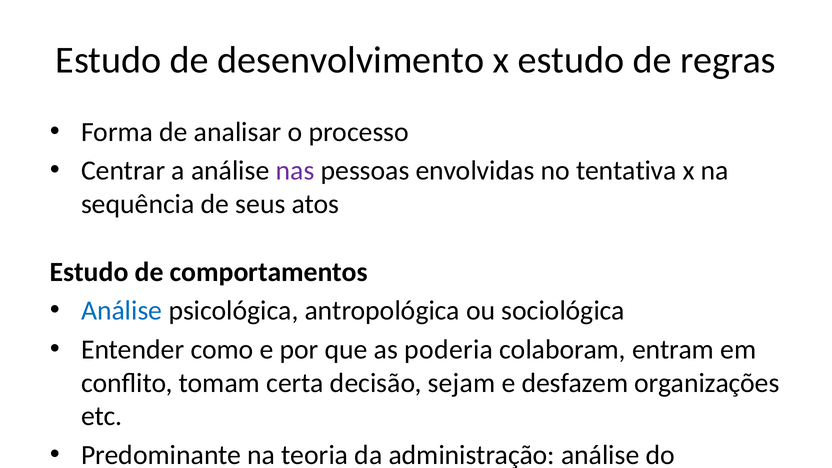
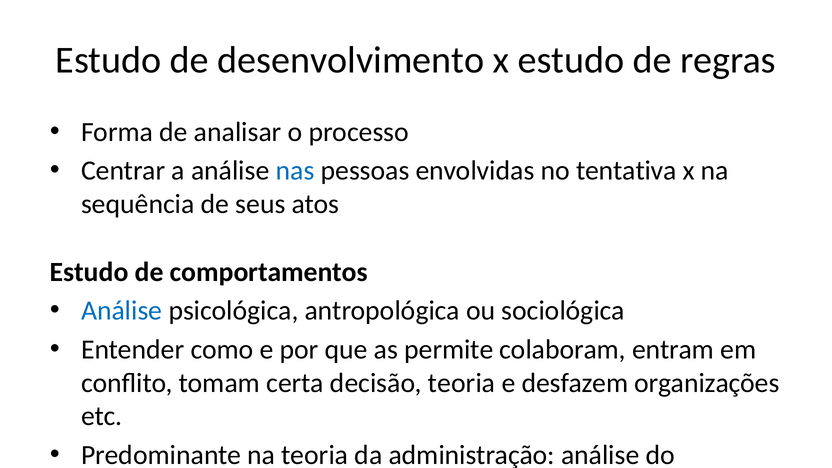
nas colour: purple -> blue (295, 171)
as poderia: poderia -> permite (449, 350)
decisão sejam: sejam -> teoria (462, 383)
